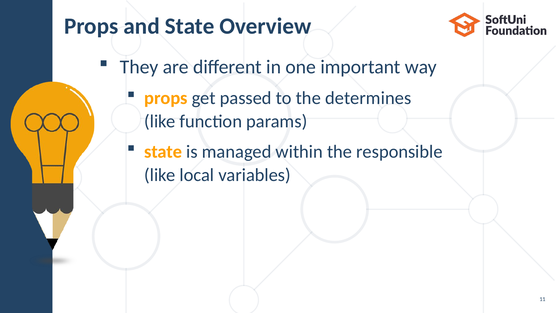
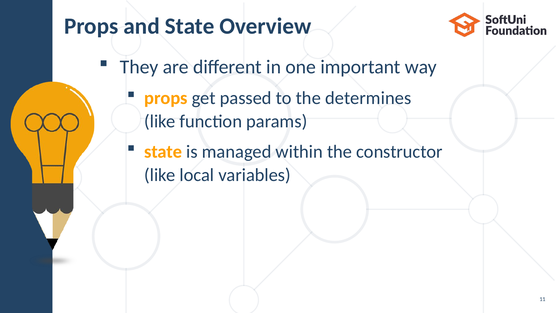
responsible: responsible -> constructor (399, 152)
